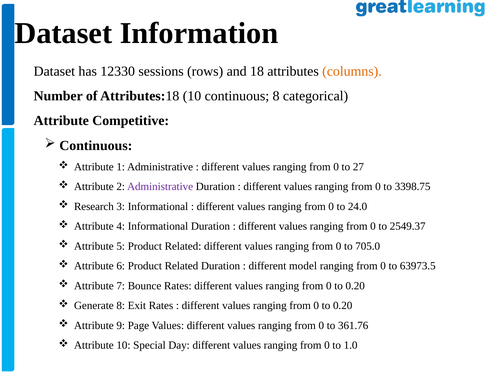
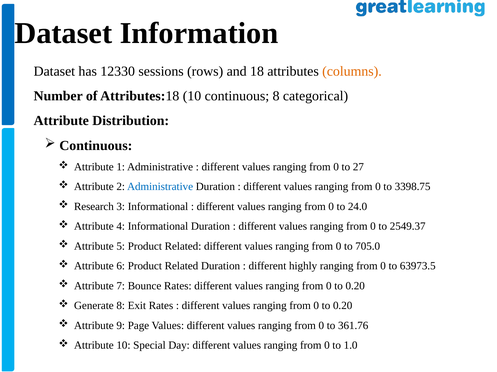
Competitive: Competitive -> Distribution (131, 121)
Administrative colour: purple -> blue (160, 187)
model: model -> highly (303, 266)
